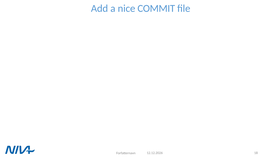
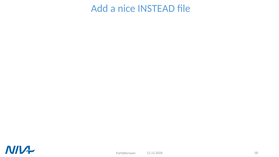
COMMIT: COMMIT -> INSTEAD (156, 8)
